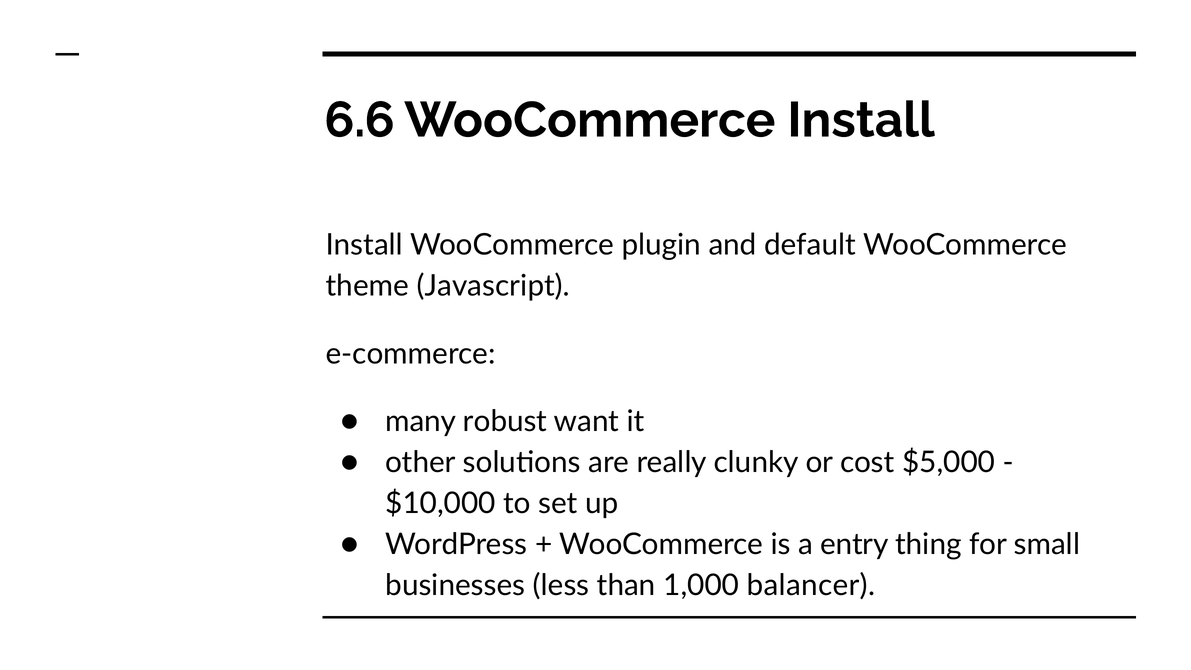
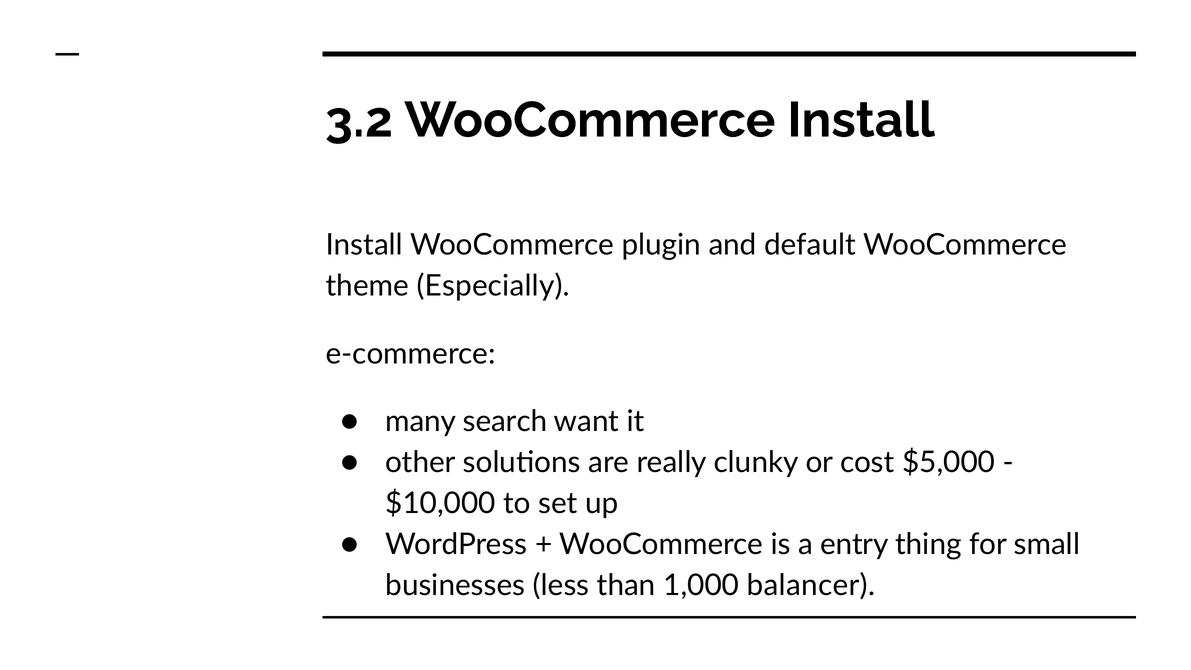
6.6: 6.6 -> 3.2 (359, 120)
Javascript: Javascript -> Especially (493, 286)
robust: robust -> search (505, 421)
